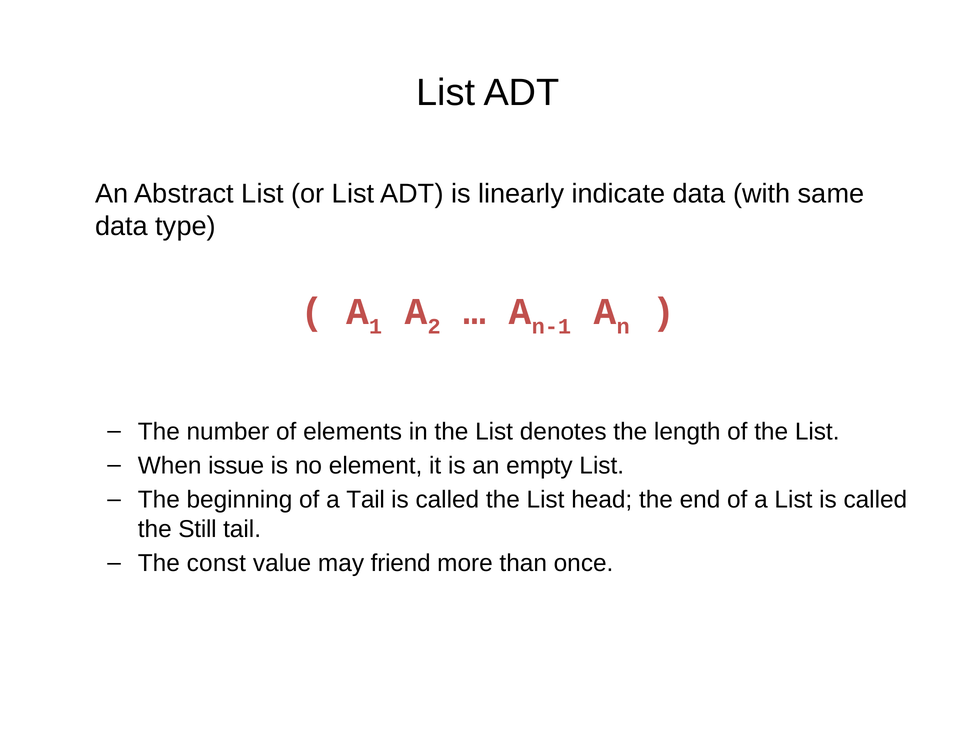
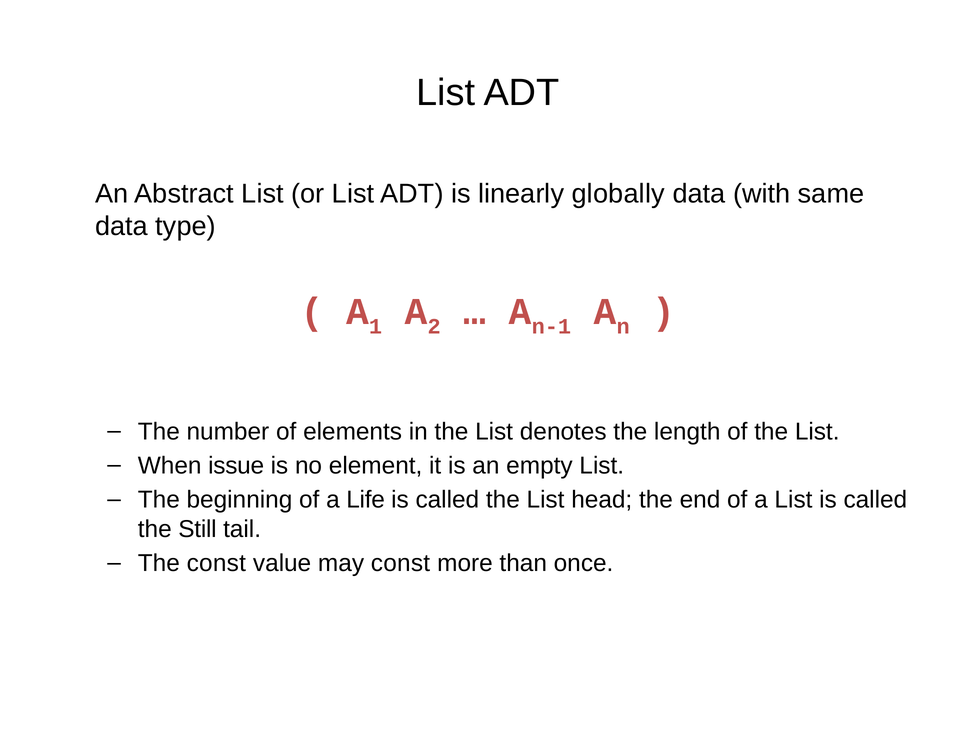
indicate: indicate -> globally (618, 194)
a Tail: Tail -> Life (366, 500)
may friend: friend -> const (400, 563)
